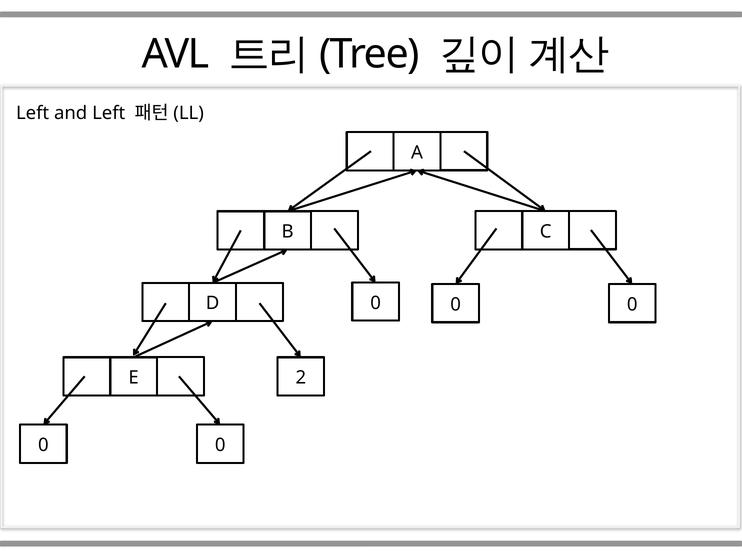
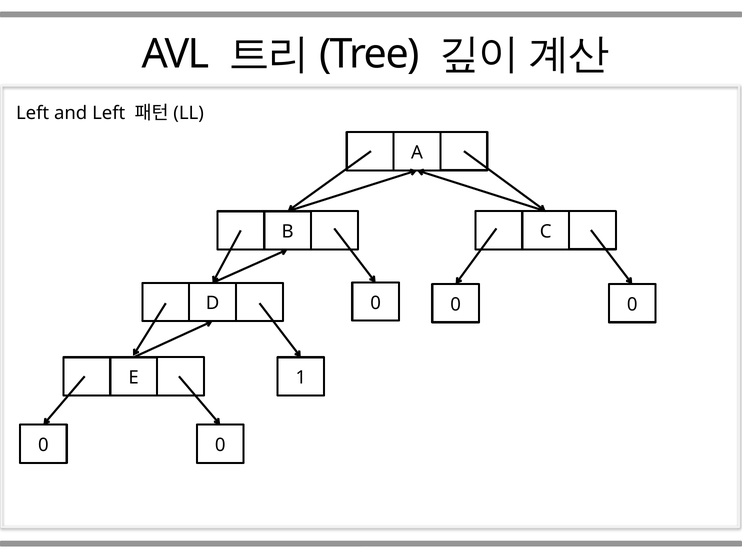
2: 2 -> 1 (301, 378)
